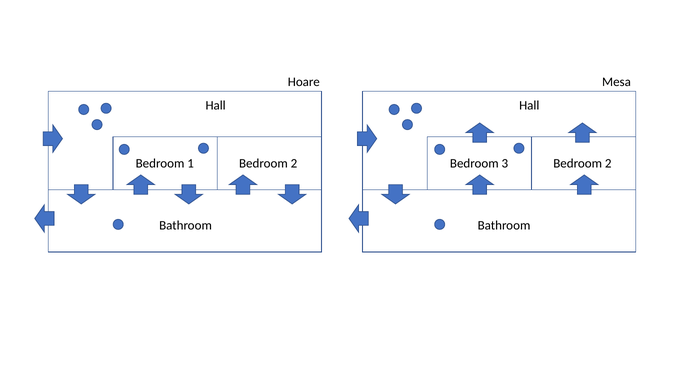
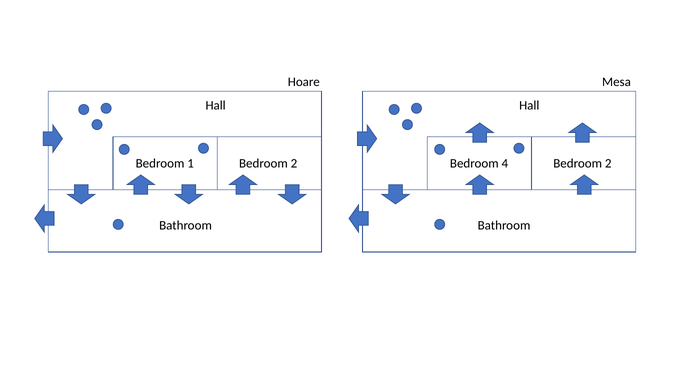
3: 3 -> 4 (505, 164)
